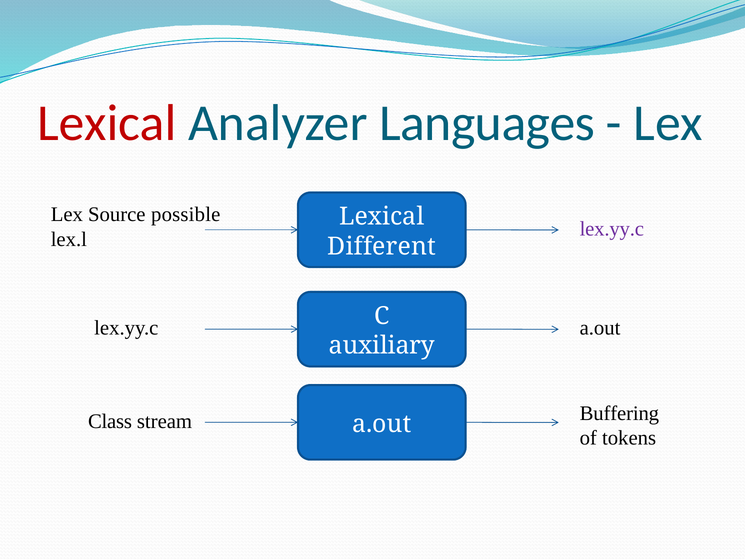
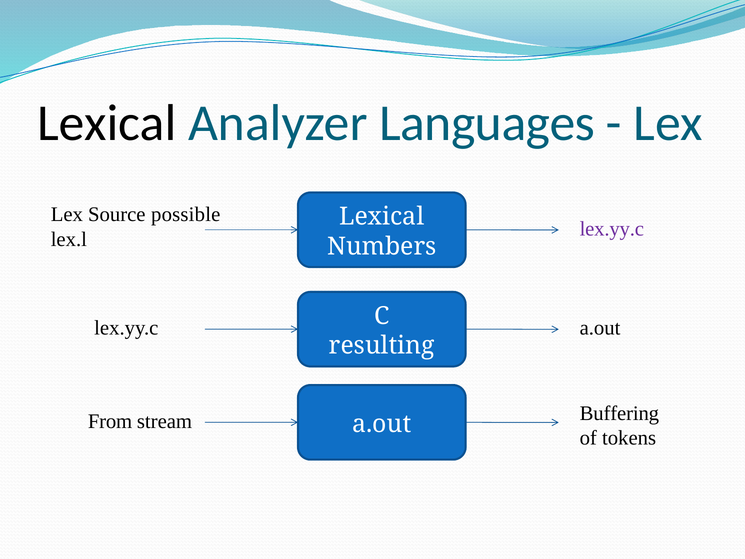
Lexical colour: red -> black (107, 123)
Different: Different -> Numbers (382, 246)
auxiliary: auxiliary -> resulting (382, 346)
Class: Class -> From (110, 421)
